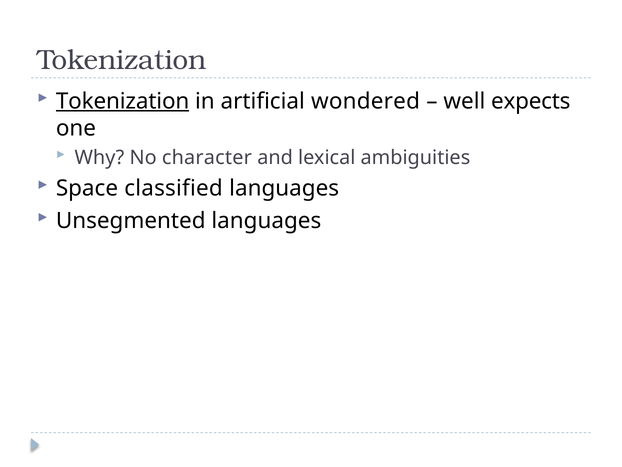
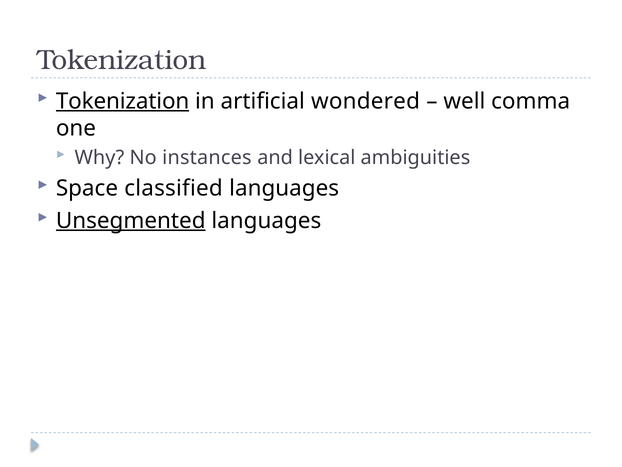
expects: expects -> comma (531, 101)
character: character -> instances (207, 157)
Unsegmented underline: none -> present (131, 220)
